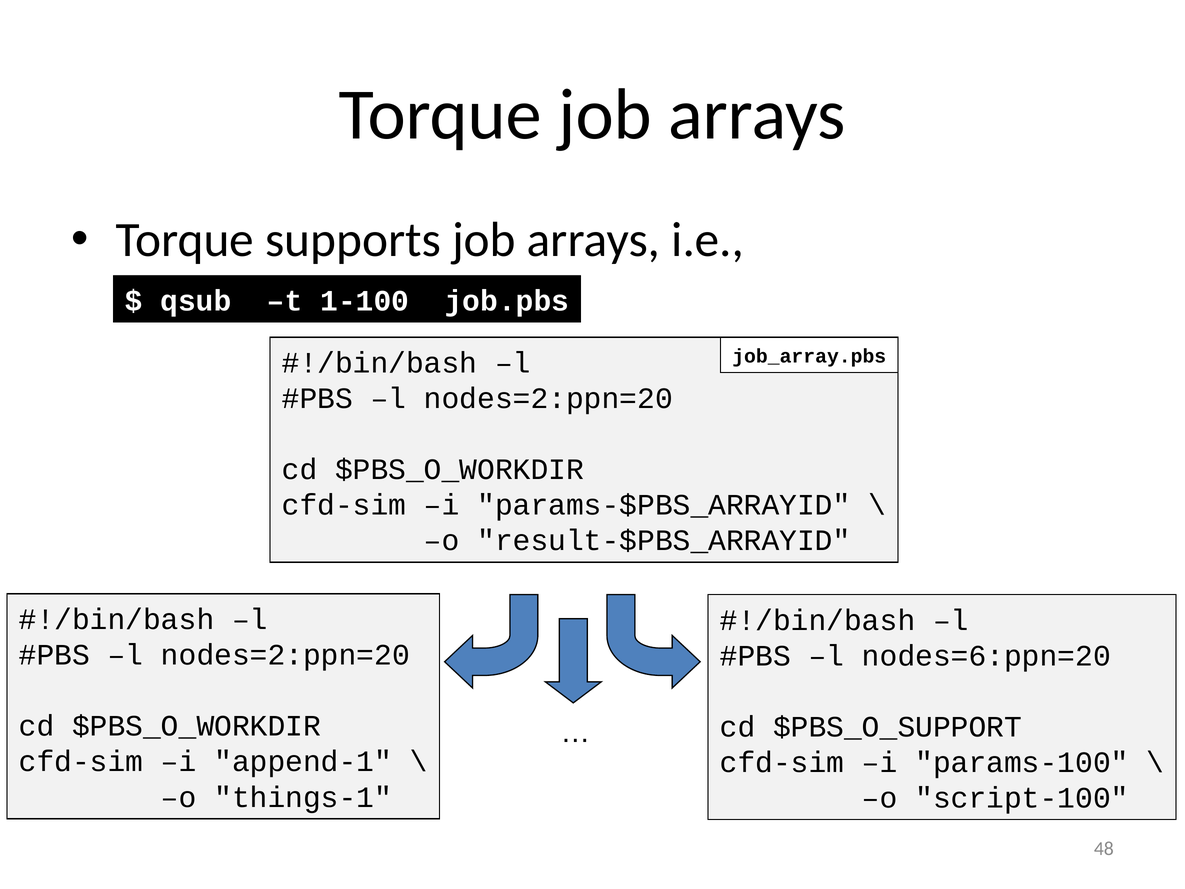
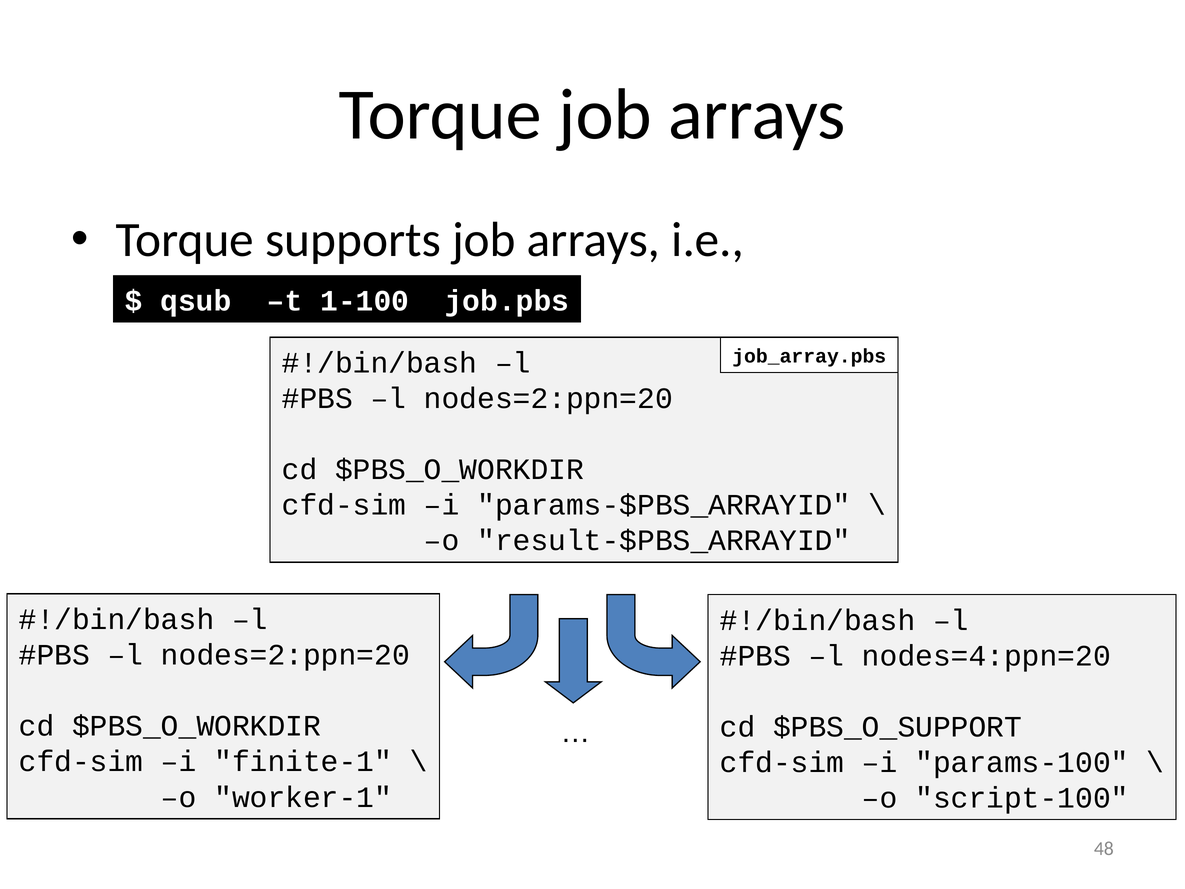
nodes=6:ppn=20: nodes=6:ppn=20 -> nodes=4:ppn=20 (986, 656)
append-1: append-1 -> finite-1 (303, 762)
things-1: things-1 -> worker-1 (303, 797)
